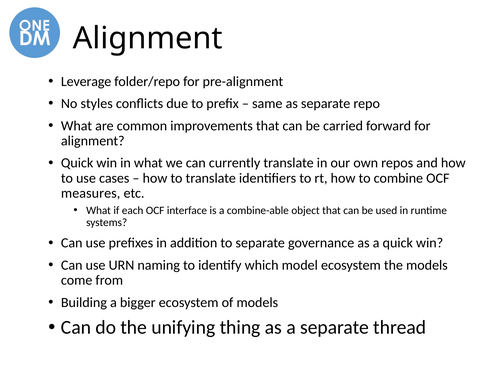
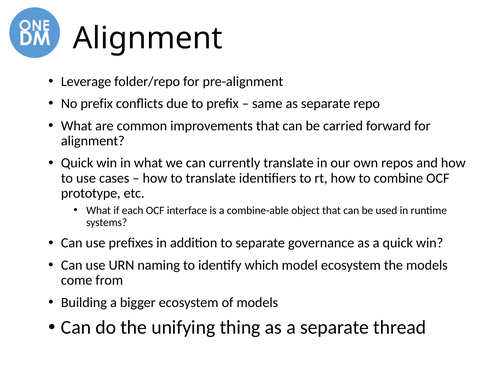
No styles: styles -> prefix (97, 104)
measures: measures -> prototype (91, 193)
